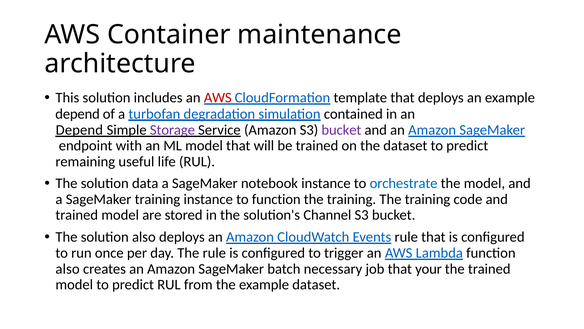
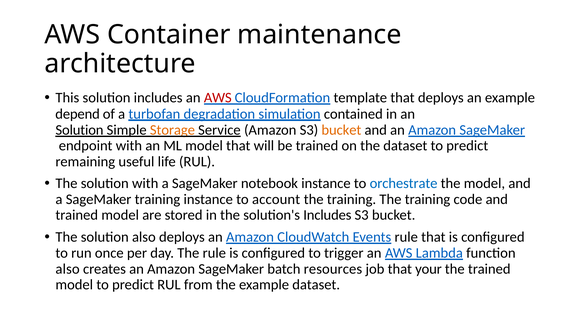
Depend: Depend -> Solution (79, 130)
Storage colour: purple -> orange (172, 130)
bucket colour: purple -> orange (341, 130)
solution data: data -> with (145, 183)
to function: function -> account (276, 199)
solution's Channel: Channel -> Includes (327, 215)
necessary: necessary -> resources (333, 269)
